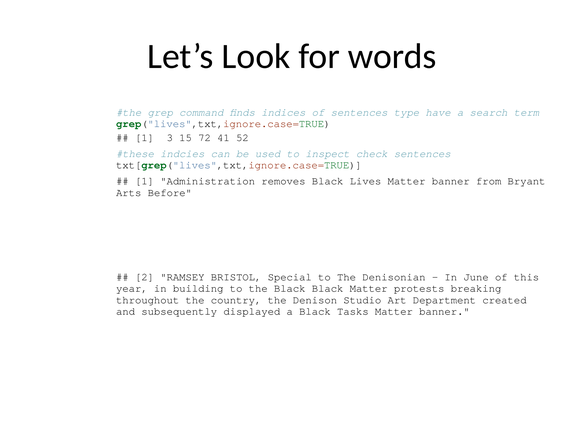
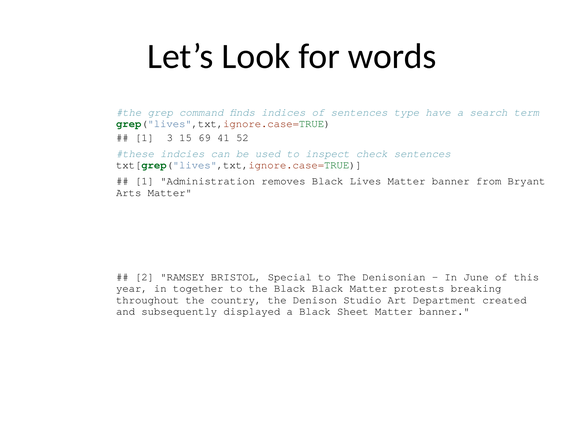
72: 72 -> 69 (205, 138)
Arts Before: Before -> Matter (170, 193)
building: building -> together (198, 288)
Tasks: Tasks -> Sheet (353, 311)
